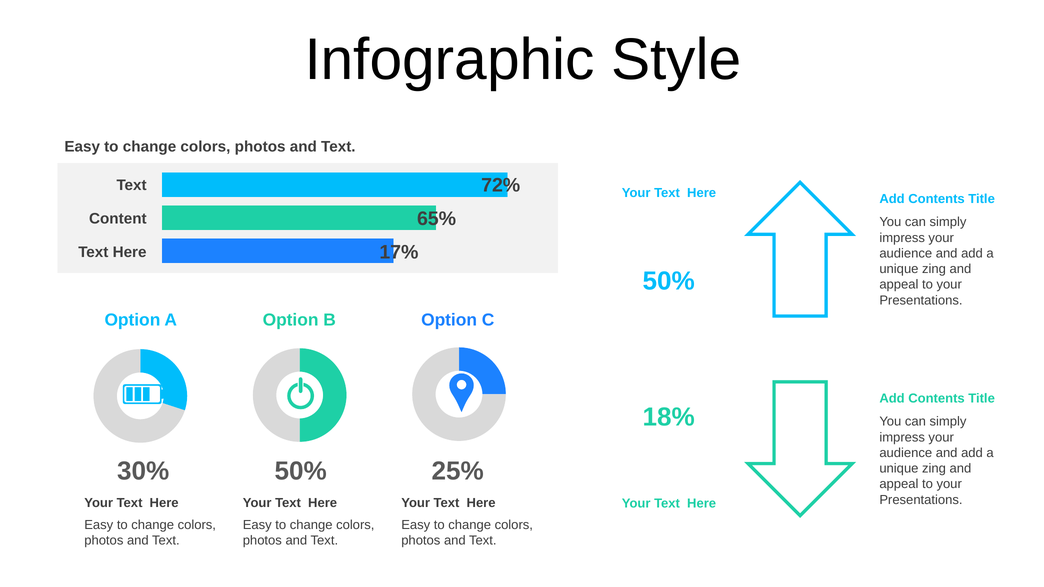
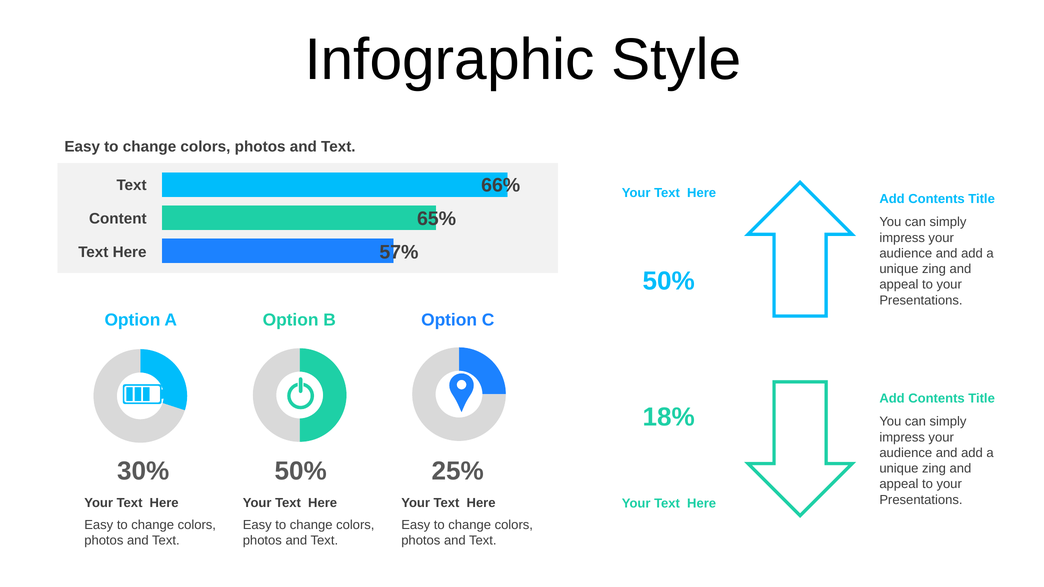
72%: 72% -> 66% (501, 185)
17%: 17% -> 57% (399, 252)
